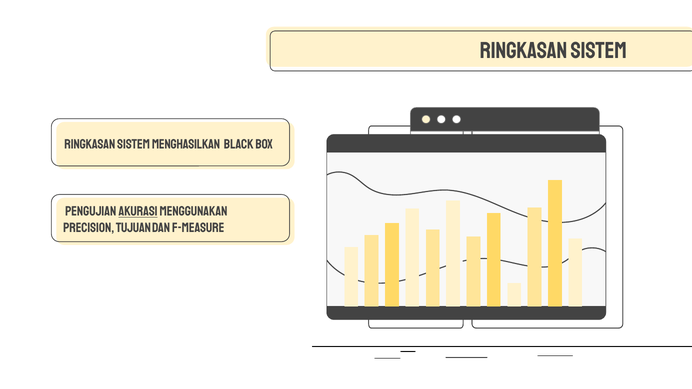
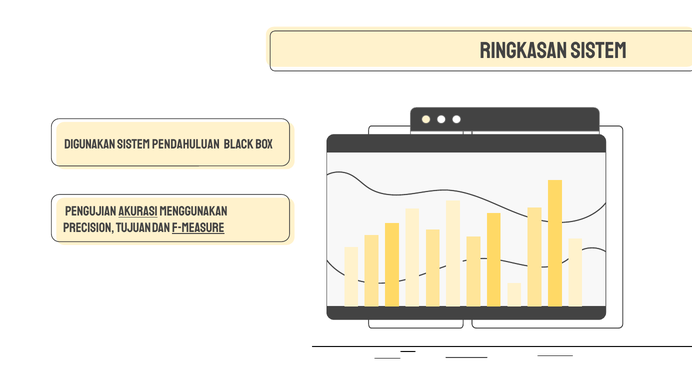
RINGKASAN: RINGKASAN -> DIGUNAKAN (90, 145)
MENGHASILKAN: MENGHASILKAN -> PENDAHULUAN (186, 145)
F-Measure underline: none -> present (198, 228)
